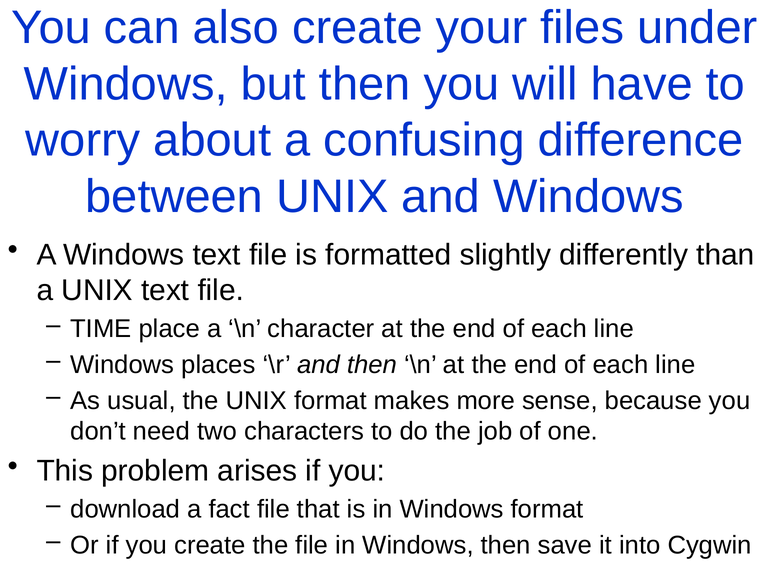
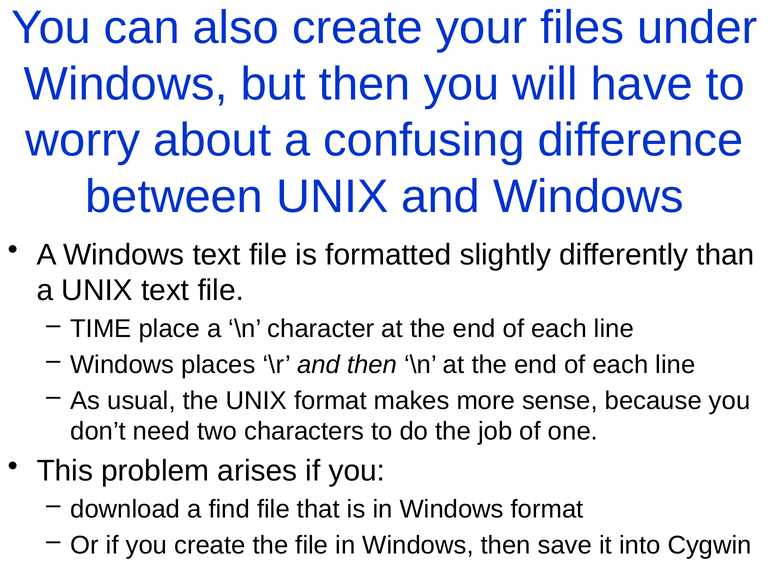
fact: fact -> find (229, 510)
